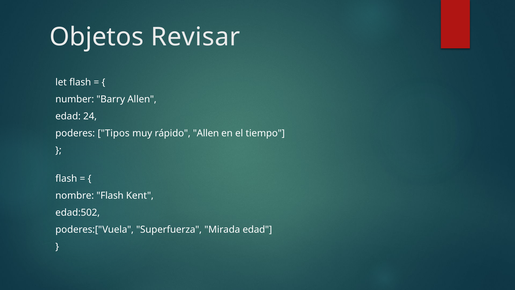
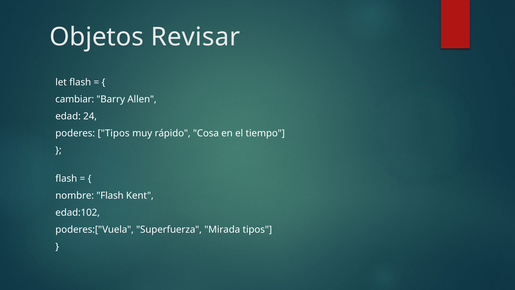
number: number -> cambiar (75, 99)
rápido Allen: Allen -> Cosa (206, 133)
edad:502: edad:502 -> edad:102 (78, 212)
Mirada edad: edad -> tipos (257, 229)
